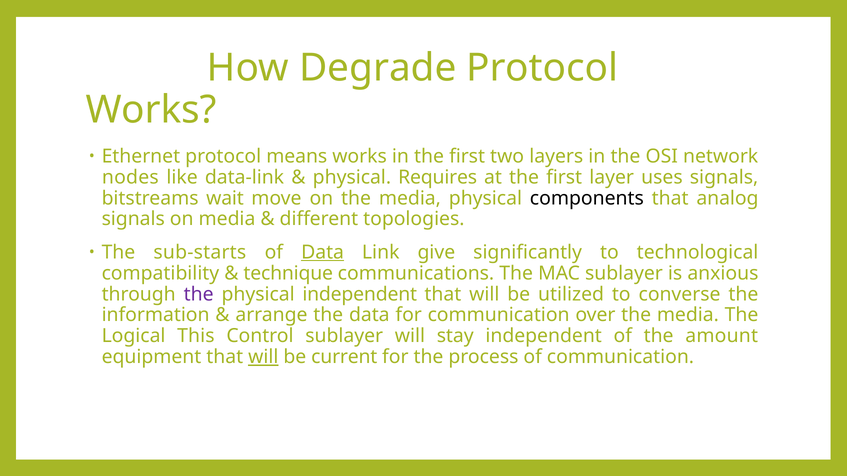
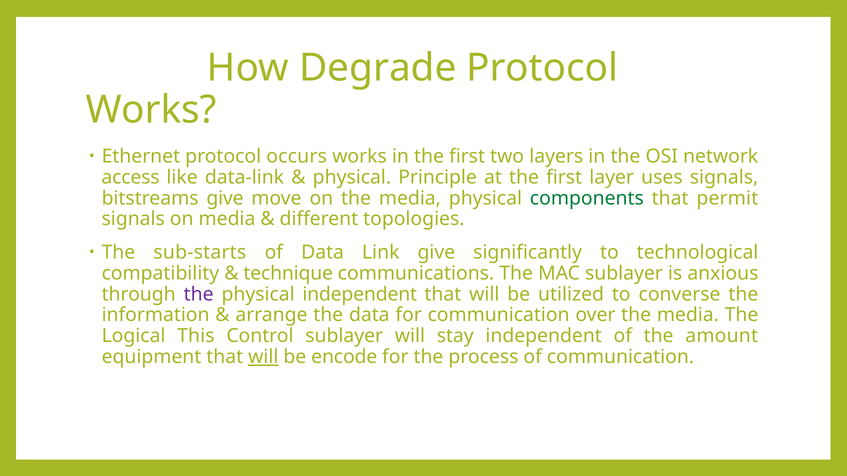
means: means -> occurs (297, 156)
nodes: nodes -> access (131, 177)
Requires: Requires -> Principle (438, 177)
bitstreams wait: wait -> give (225, 198)
components colour: black -> green (587, 198)
analog: analog -> permit (727, 198)
Data underline: present -> none (323, 253)
current: current -> encode (344, 357)
